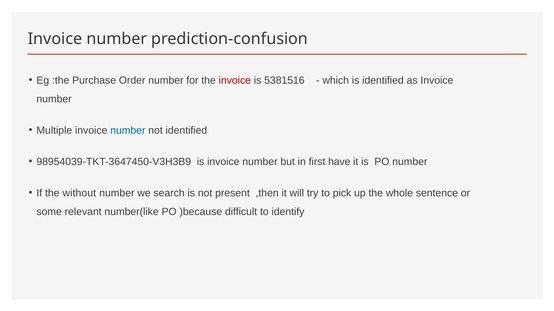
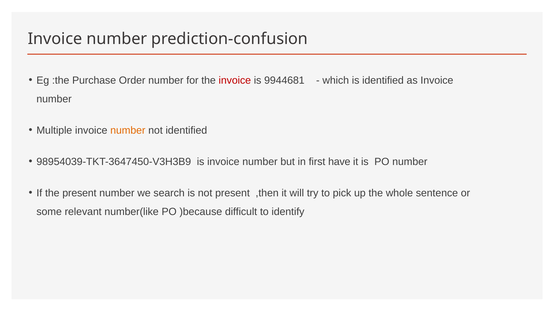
5381516: 5381516 -> 9944681 (284, 81)
number colour: blue -> orange (128, 131)
the without: without -> present (79, 193)
